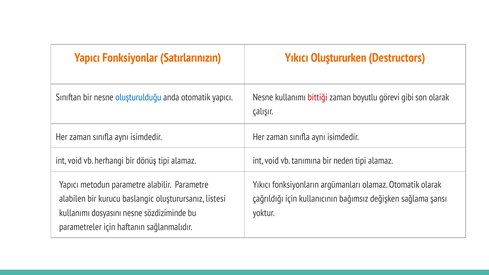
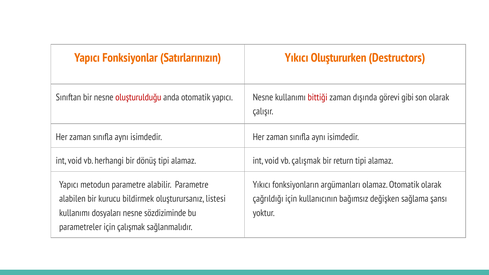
oluşturulduğu colour: blue -> red (138, 97)
boyutlu: boyutlu -> dışında (365, 97)
vb tanımına: tanımına -> çalışmak (306, 161)
neden: neden -> return (343, 161)
baslangic: baslangic -> bildirmek (138, 199)
dosyasını: dosyasını -> dosyaları (106, 213)
için haftanın: haftanın -> çalışmak (131, 227)
